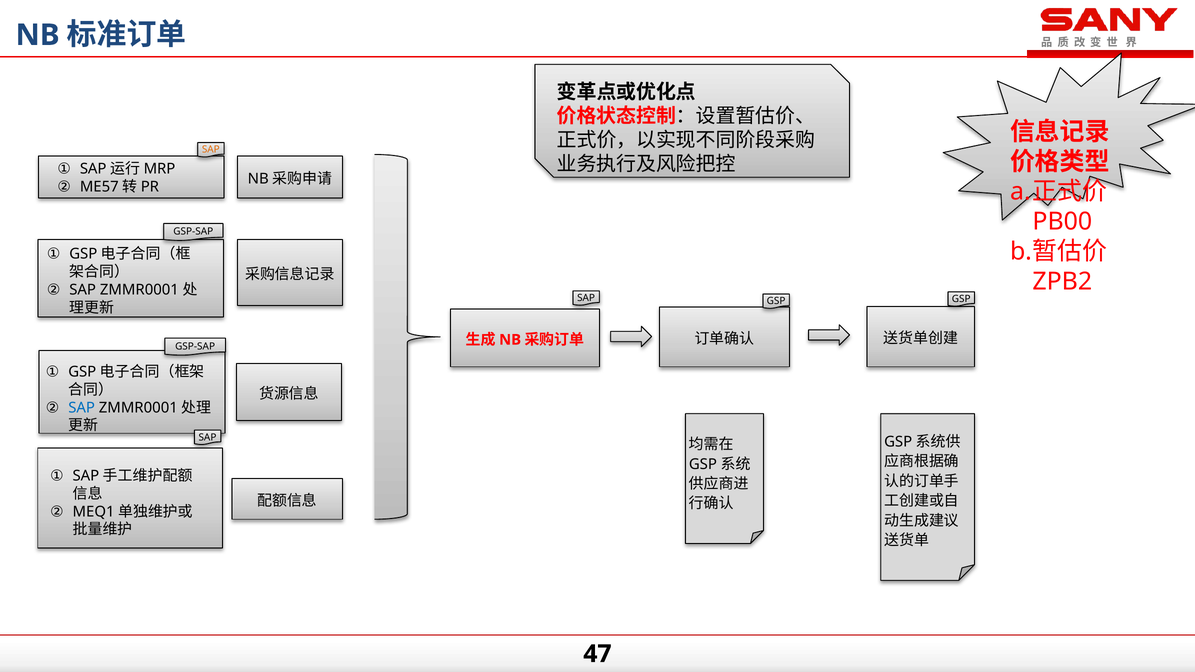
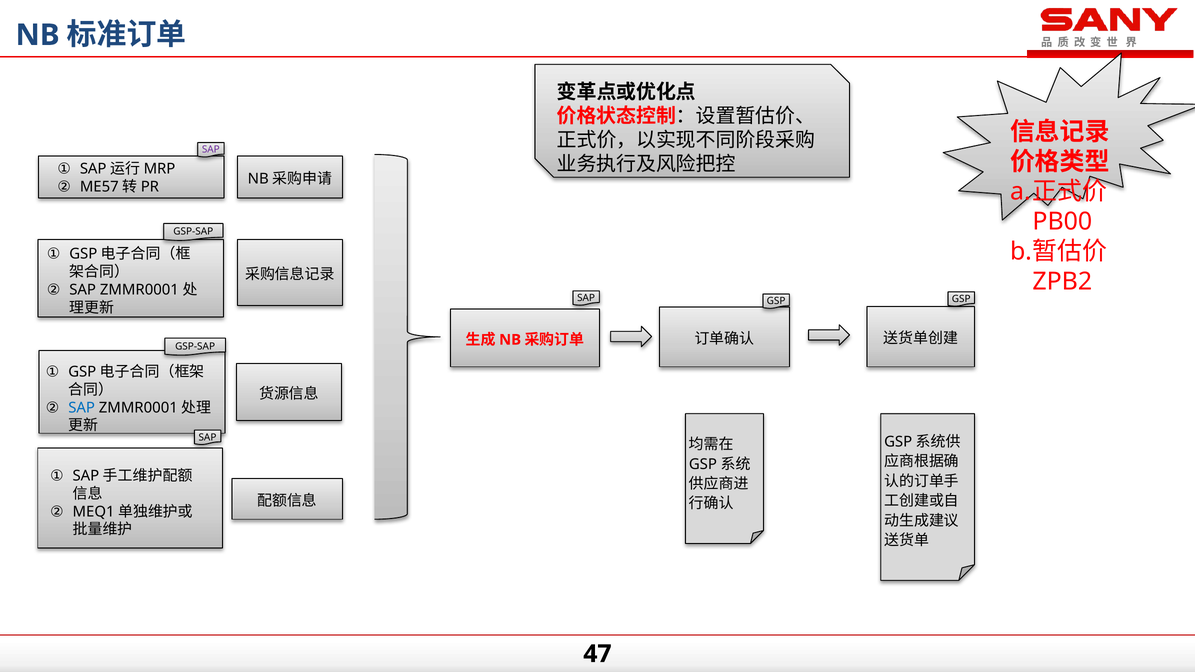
SAP colour: orange -> purple (211, 150)
